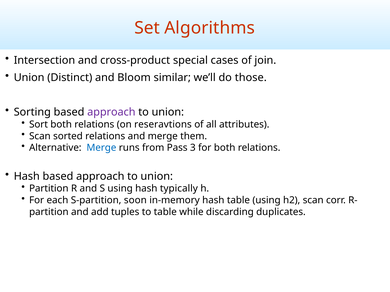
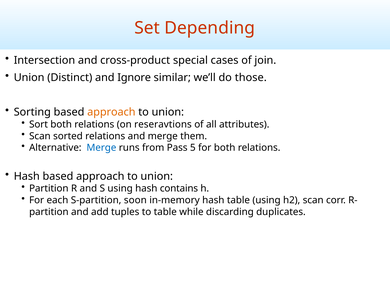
Algorithms: Algorithms -> Depending (210, 28)
Bloom: Bloom -> Ignore (134, 78)
approach colour: purple -> orange (111, 112)
3: 3 -> 5 (193, 148)
typically: typically -> contains (179, 189)
